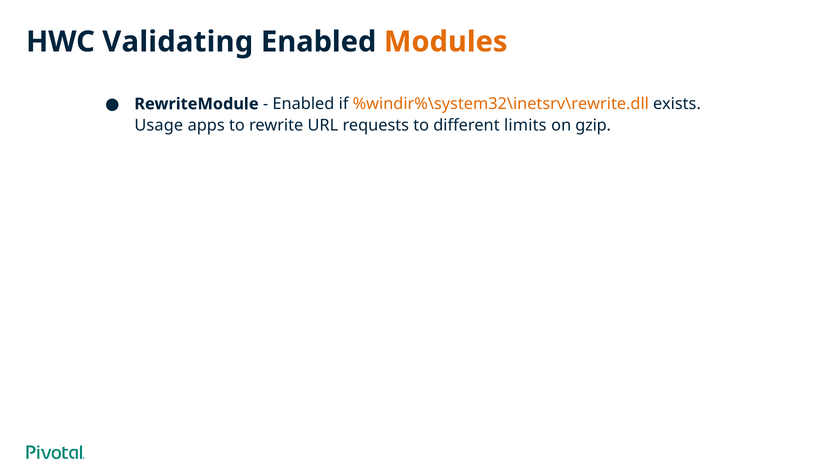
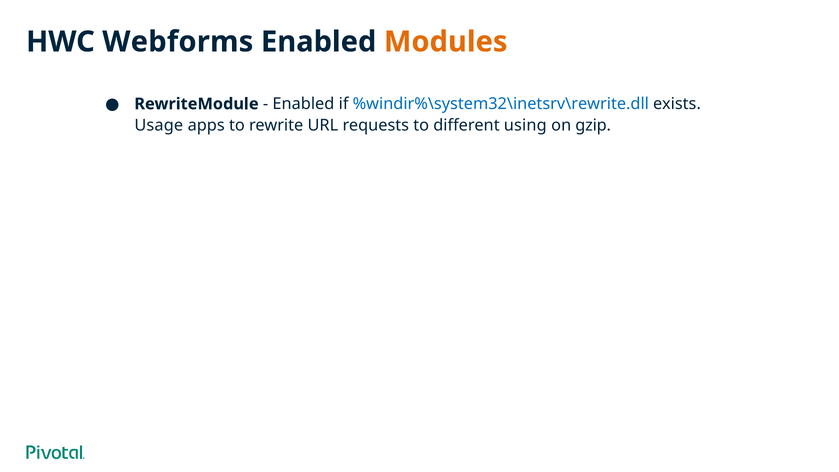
Validating: Validating -> Webforms (178, 42)
%windir%\system32\inetsrv\rewrite.dll colour: orange -> blue (501, 104)
limits: limits -> using (525, 125)
